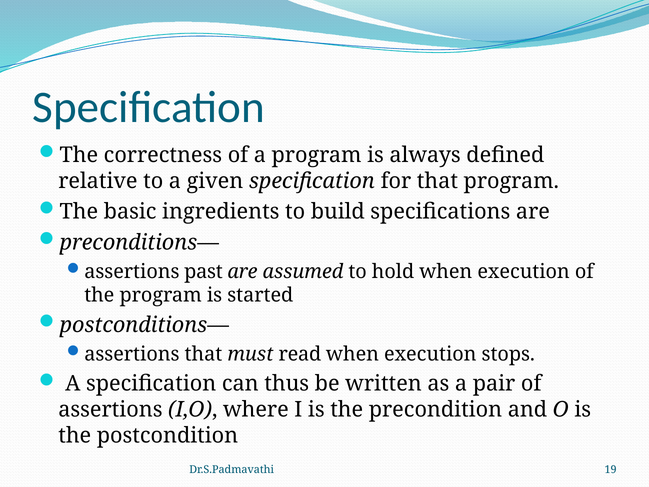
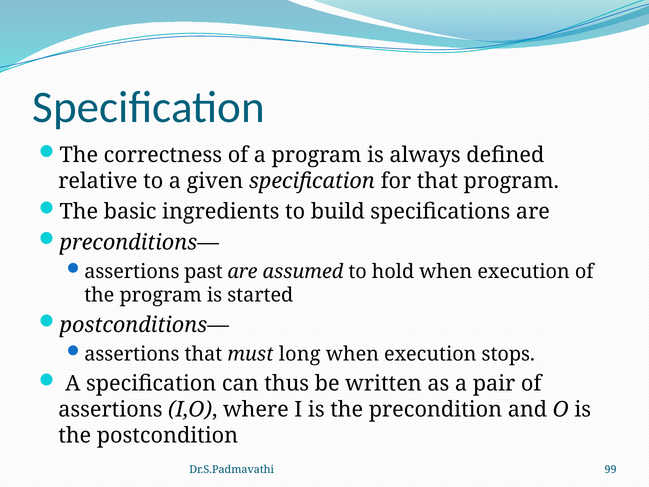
read: read -> long (300, 354)
19: 19 -> 99 (611, 470)
